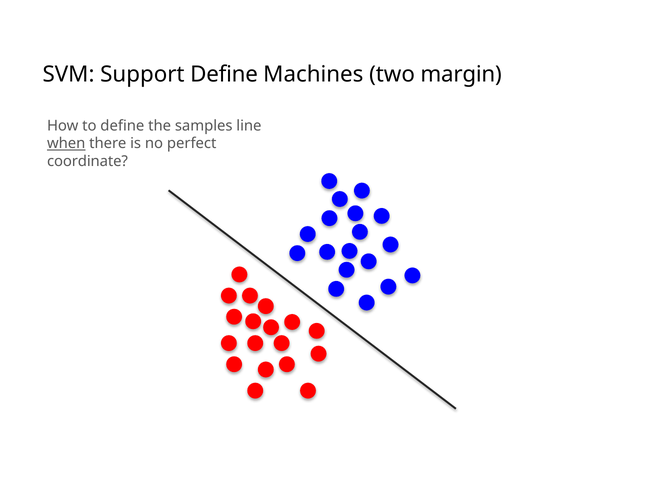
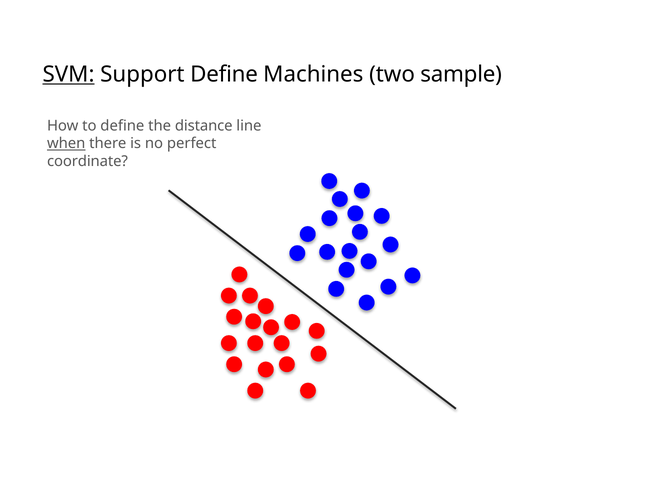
SVM underline: none -> present (69, 74)
margin: margin -> sample (461, 74)
samples: samples -> distance (204, 126)
